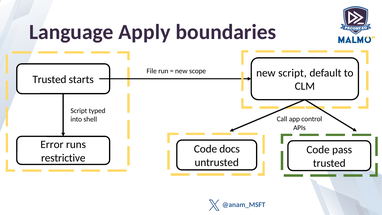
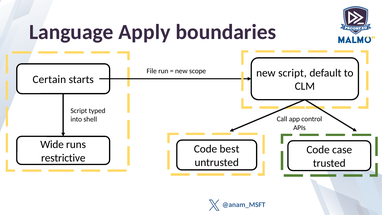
Trusted: Trusted -> Certain (49, 79)
Error: Error -> Wide (52, 144)
docs: docs -> best (229, 149)
pass: pass -> case (342, 150)
